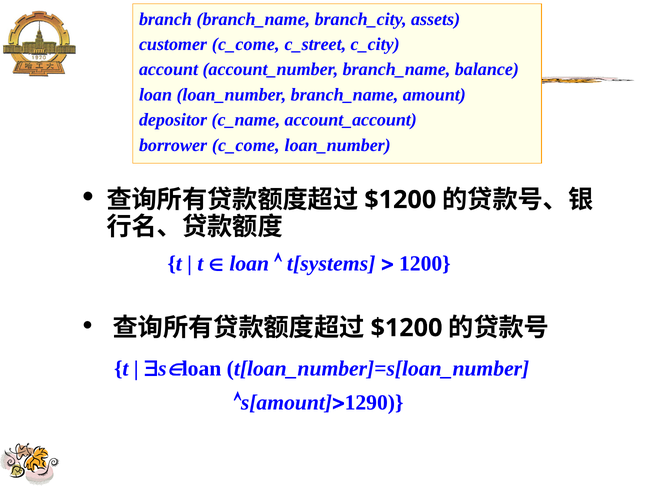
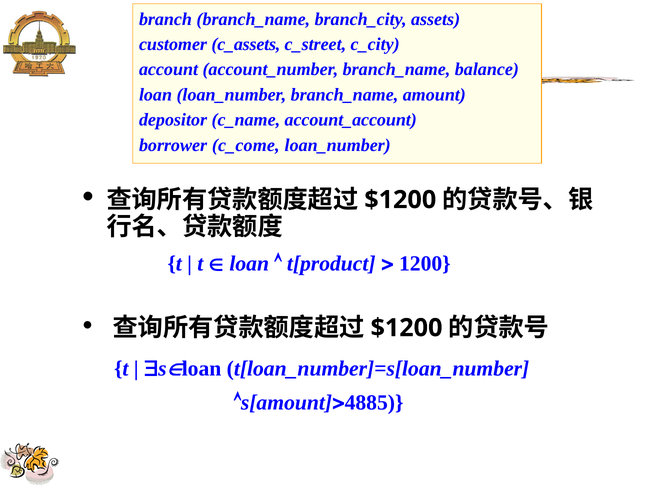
customer c_come: c_come -> c_assets (246, 44)
t[systems: t[systems -> t[product (331, 264)
1290: 1290 -> 4885 (374, 403)
